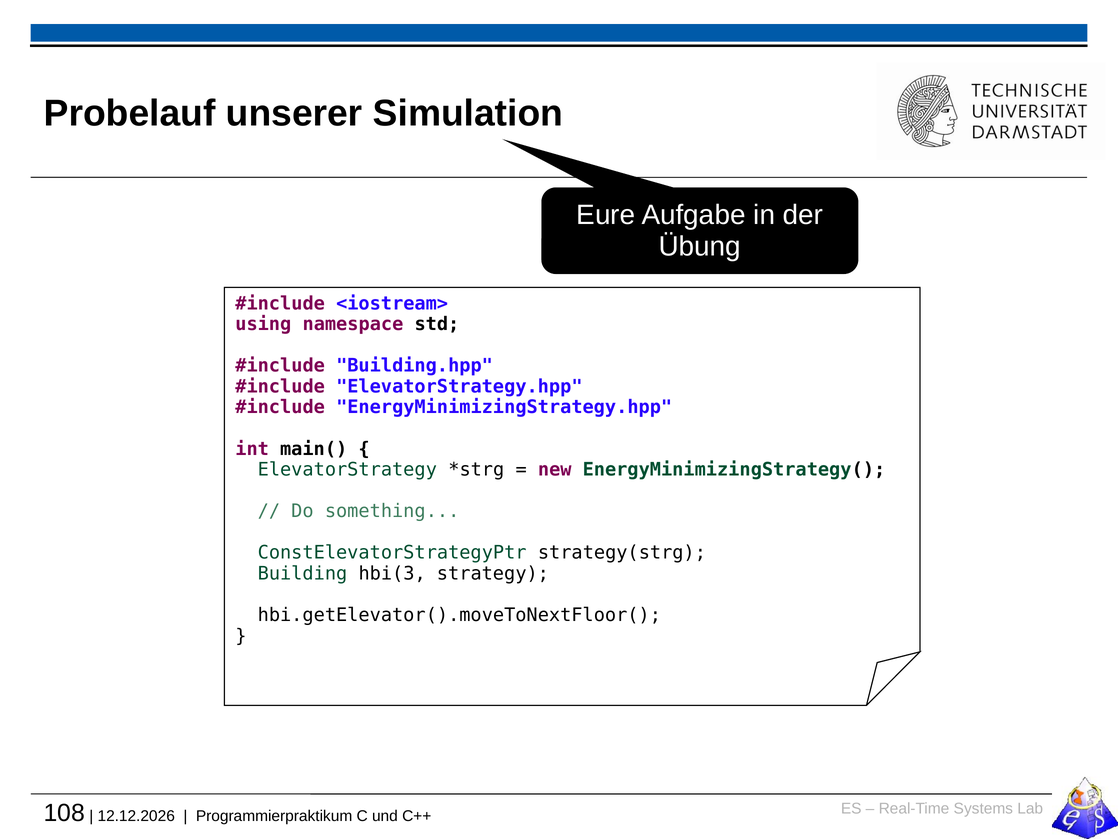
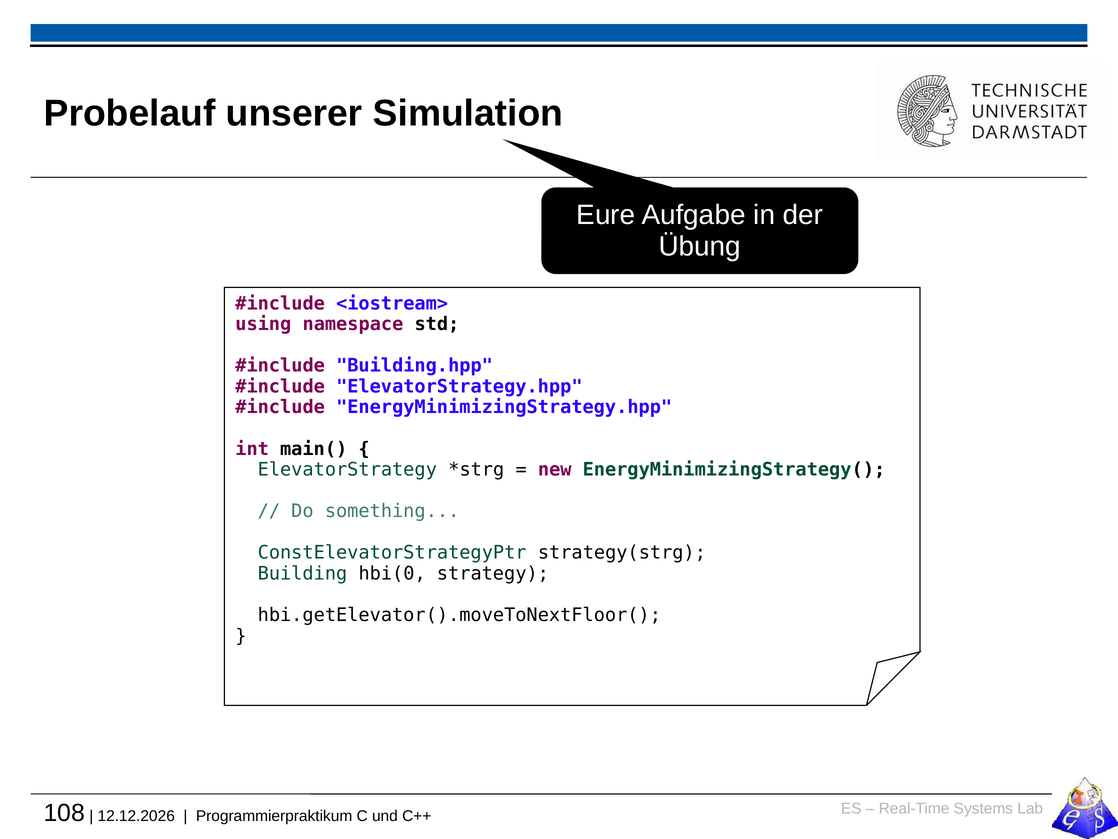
hbi(3: hbi(3 -> hbi(0 (392, 573)
